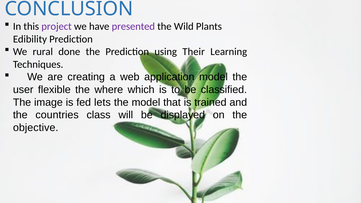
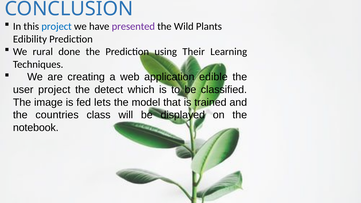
project colour: purple -> blue (57, 26)
application model: model -> edible (213, 77)
user flexible: flexible -> project (54, 90)
where: where -> detect (109, 90)
objective: objective -> notebook (36, 128)
